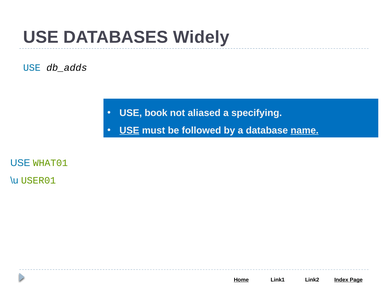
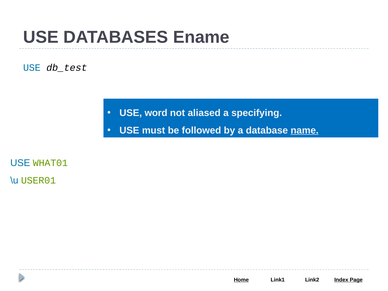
Widely: Widely -> Ename (201, 37)
db_adds: db_adds -> db_test (67, 68)
book: book -> word (156, 113)
USE underline: present -> none (129, 130)
